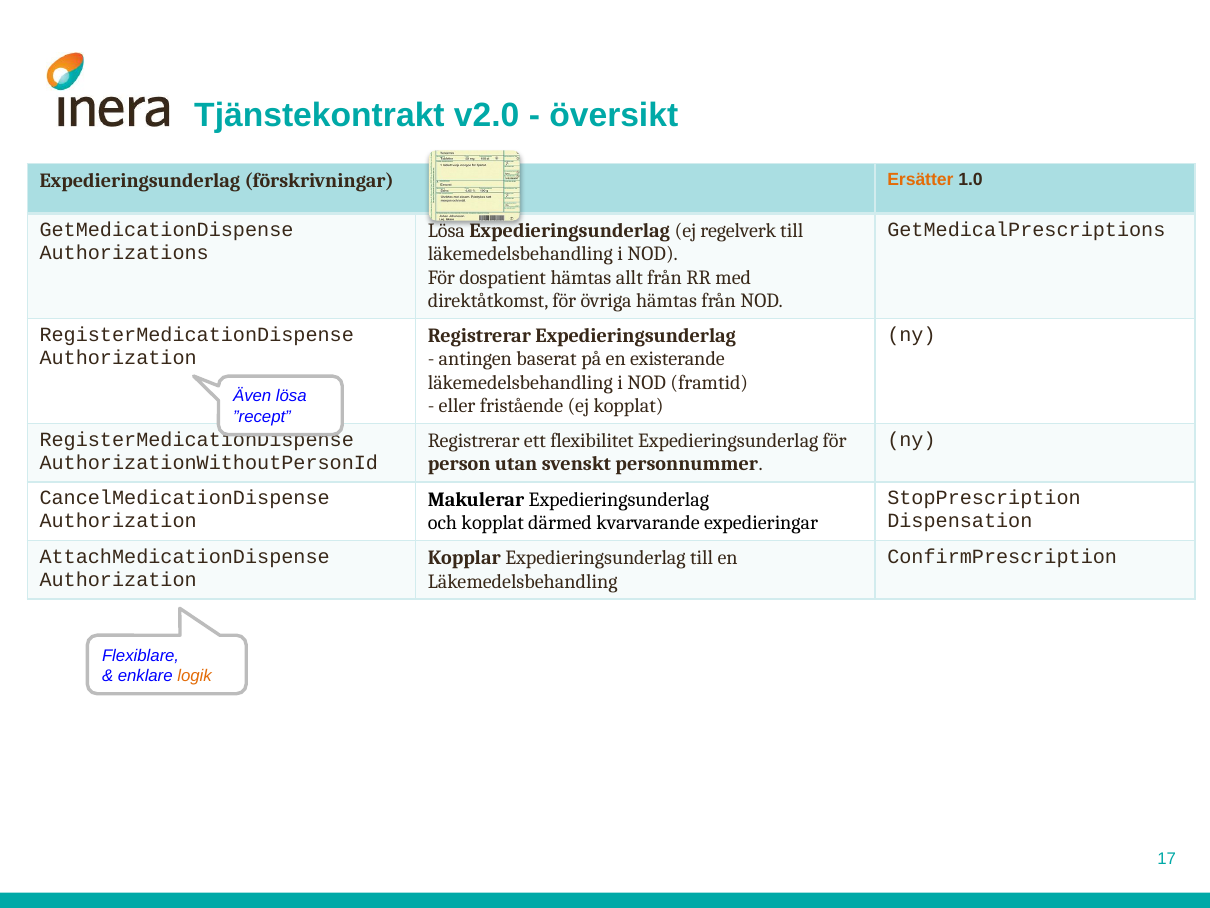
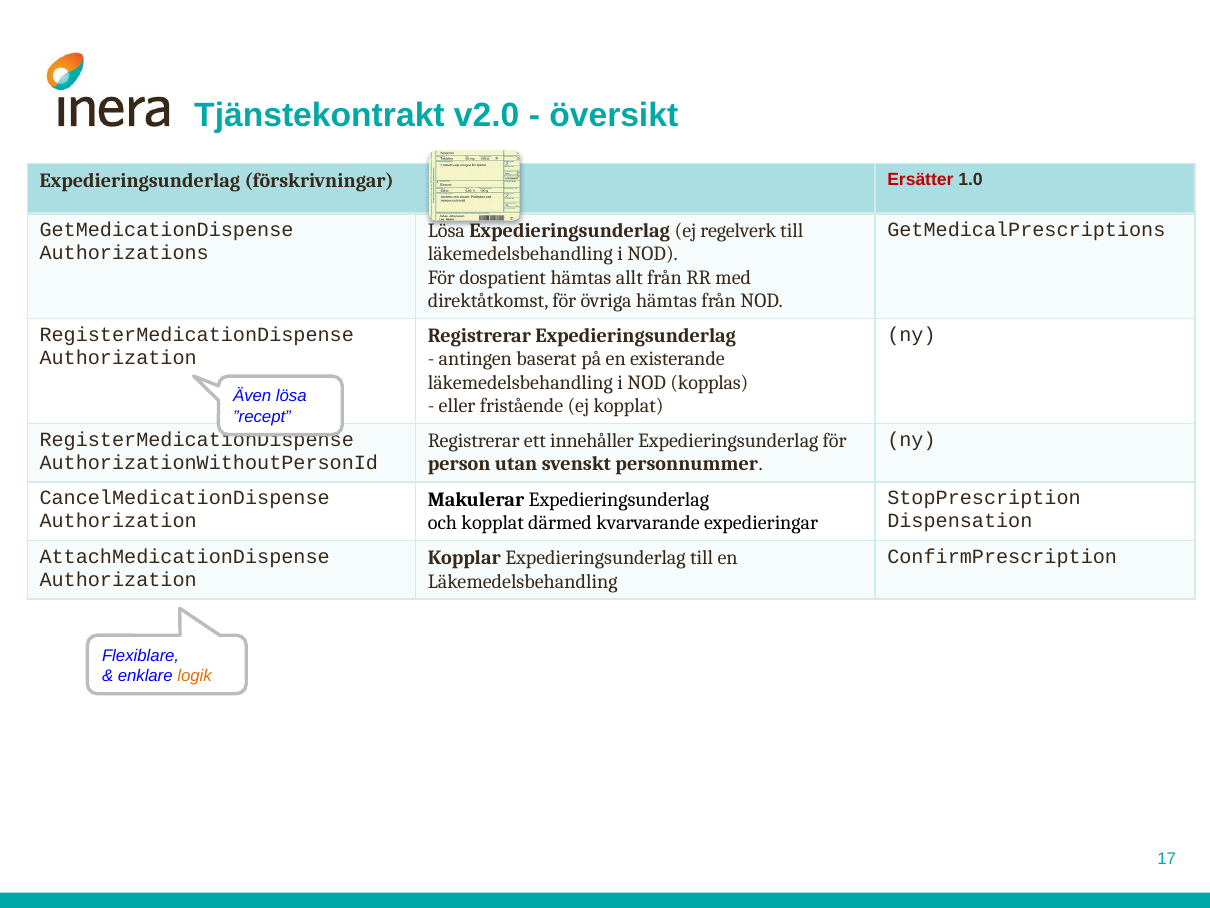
Ersätter colour: orange -> red (920, 180)
framtid: framtid -> kopplas (709, 382)
flexibilitet: flexibilitet -> innehåller (592, 441)
